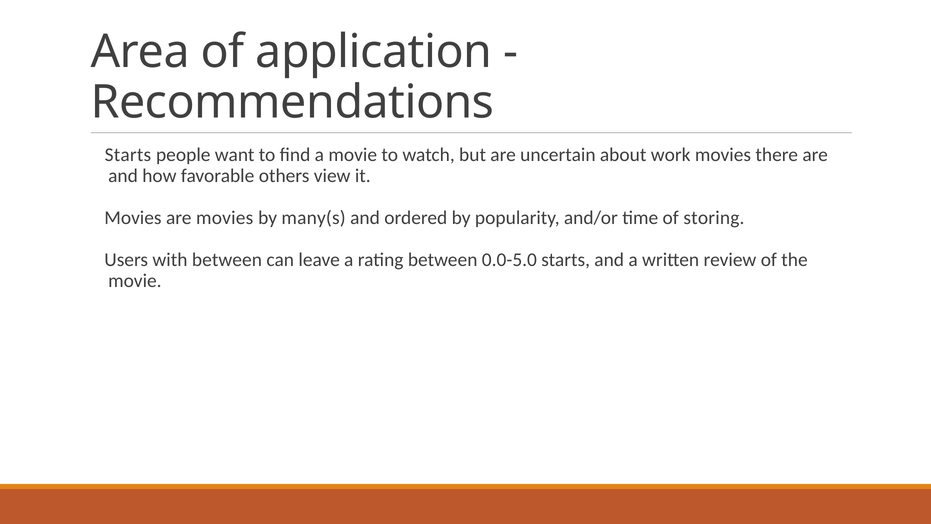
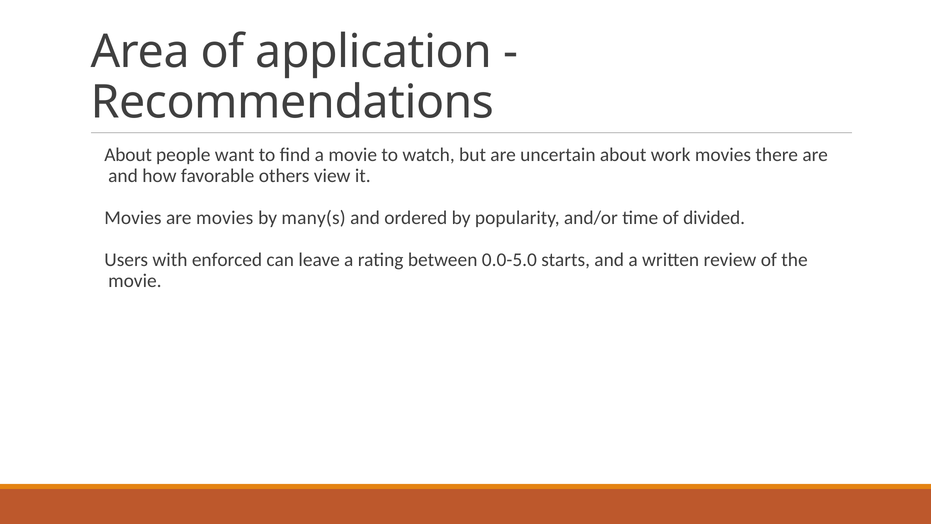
Starts: Starts -> About (128, 155)
storing: storing -> divided (714, 218)
with between: between -> enforced (227, 260)
